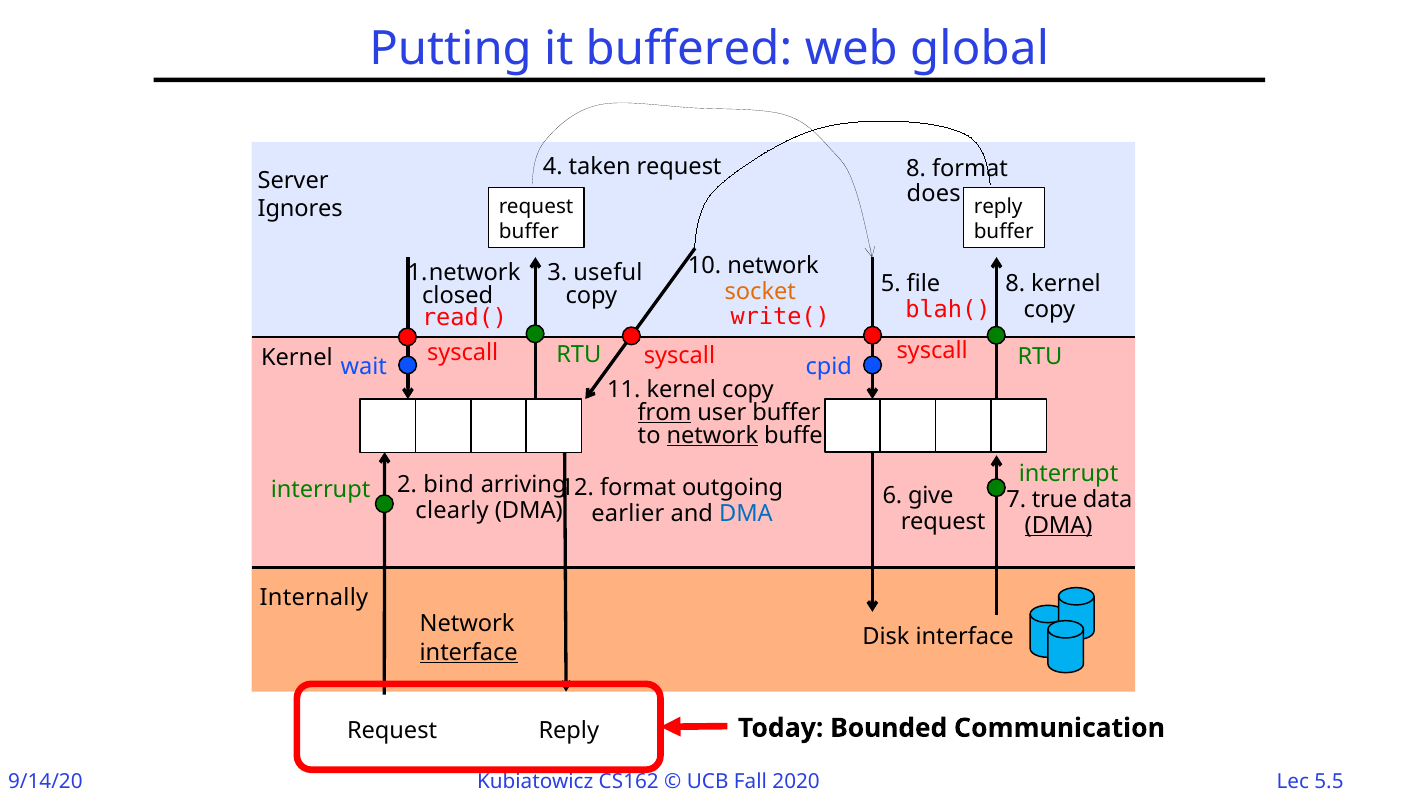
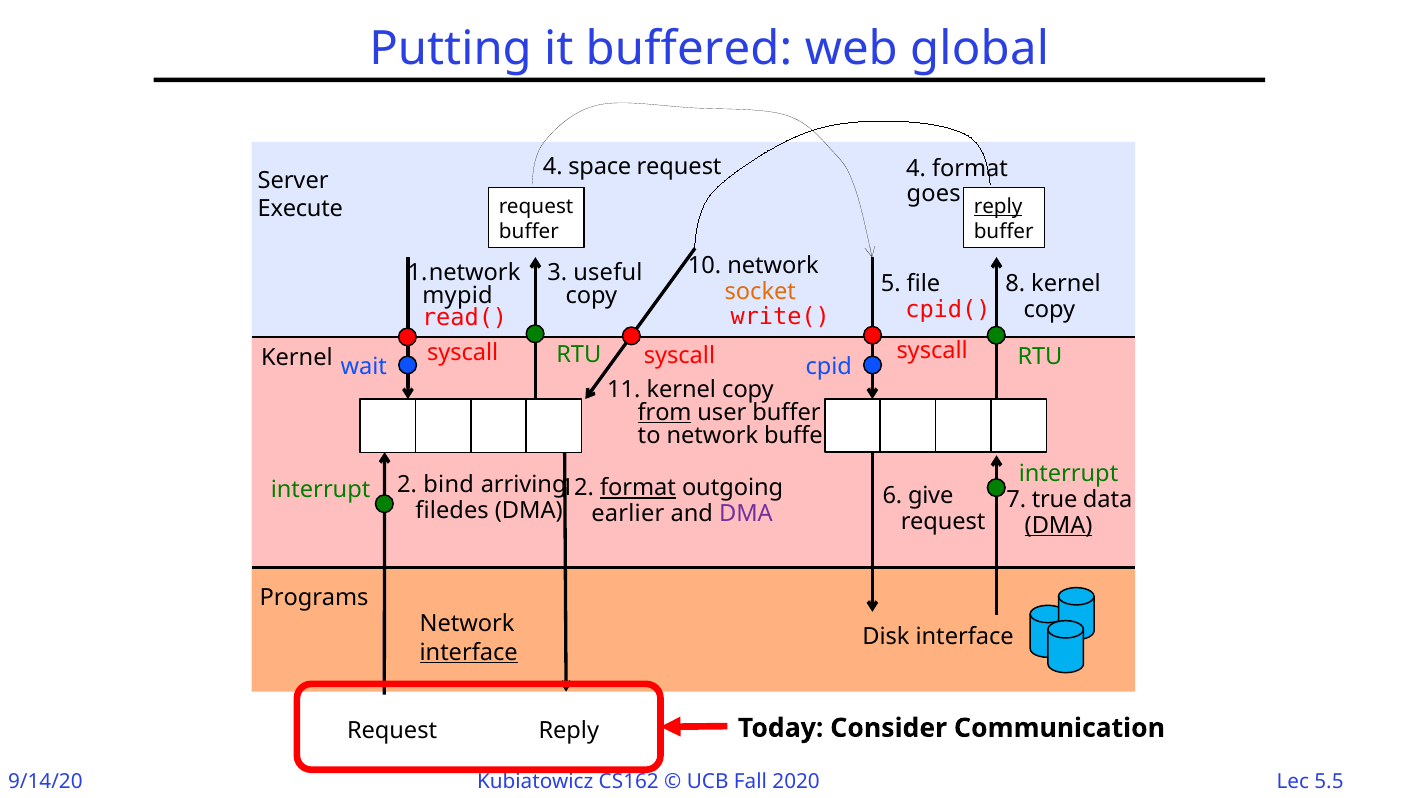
taken: taken -> space (600, 166)
request 8: 8 -> 4 (916, 169)
does: does -> goes (934, 194)
reply underline: none -> present (998, 206)
Ignores: Ignores -> Execute (300, 209)
closed: closed -> mypid (458, 295)
blah(: blah( -> cpid( (948, 309)
network underline: present -> none (712, 435)
format underline: none -> present (638, 488)
clearly: clearly -> filedes (452, 510)
DMA colour: blue -> purple (746, 513)
Internally: Internally -> Programs (314, 598)
Bounded: Bounded -> Consider (889, 728)
